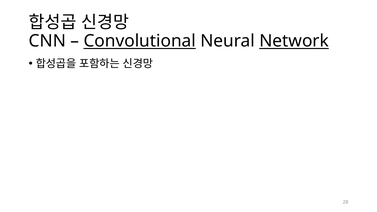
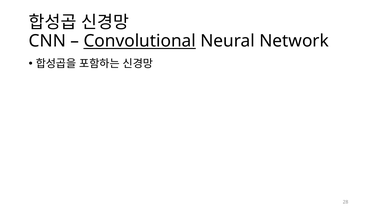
Network underline: present -> none (294, 41)
